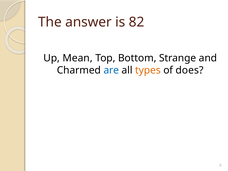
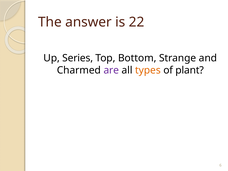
82: 82 -> 22 (137, 22)
Mean: Mean -> Series (78, 58)
are colour: blue -> purple (111, 70)
does: does -> plant (190, 70)
